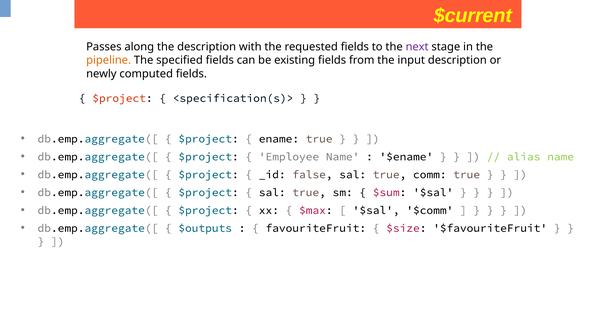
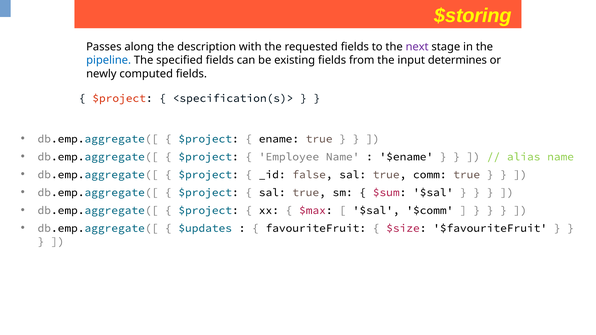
$current: $current -> $storing (473, 16)
pipeline colour: orange -> blue (109, 60)
input description: description -> determines (457, 60)
$outputs: $outputs -> $updates (205, 228)
